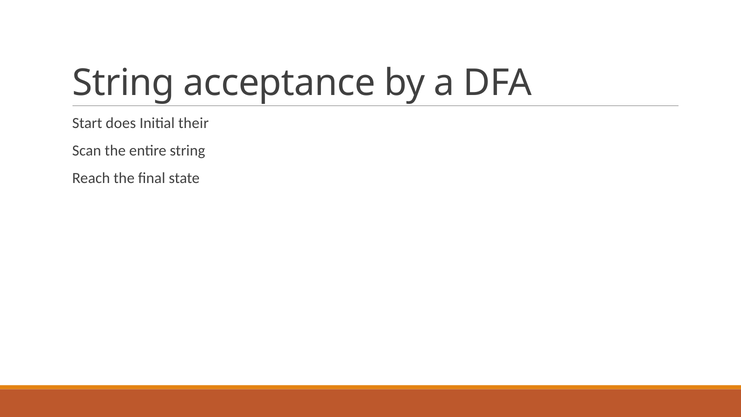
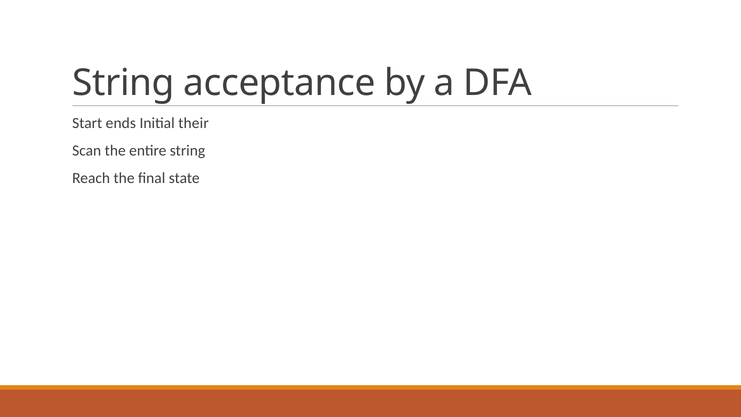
does: does -> ends (121, 123)
